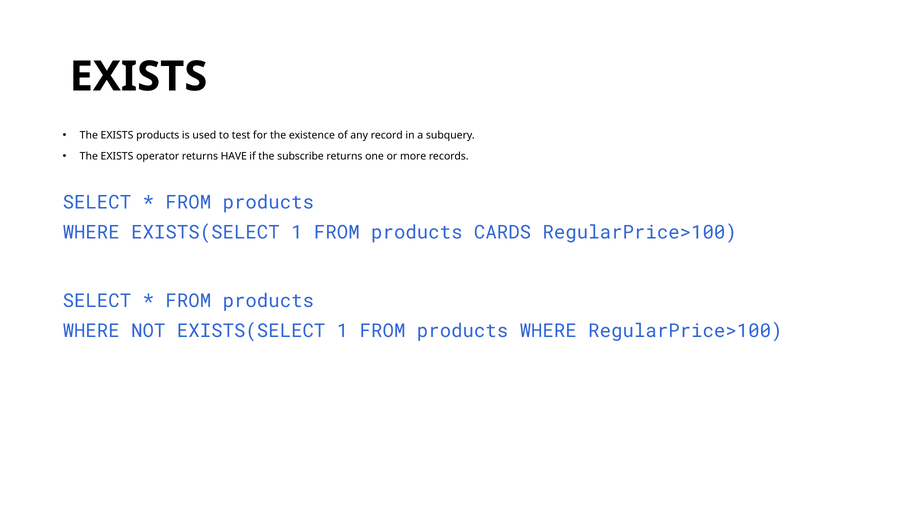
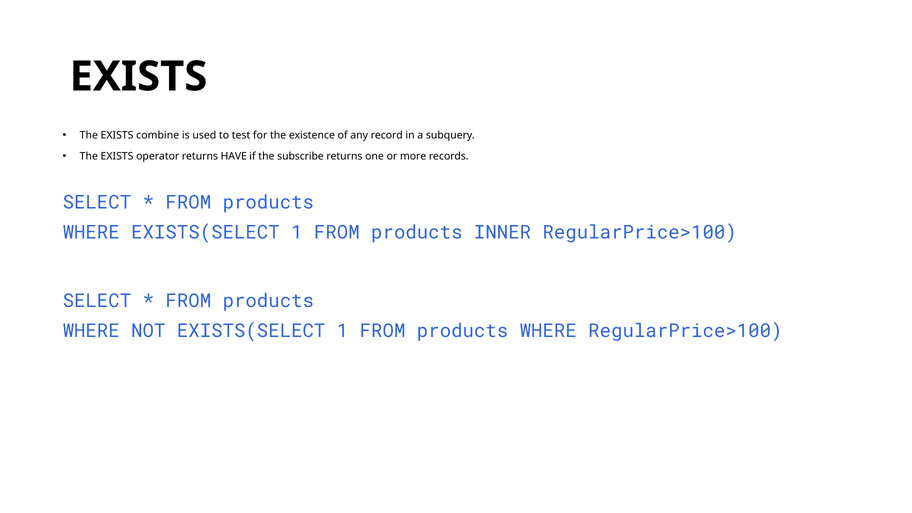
EXISTS products: products -> combine (158, 135)
CARDS: CARDS -> INNER (503, 233)
